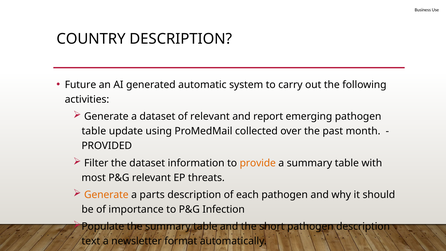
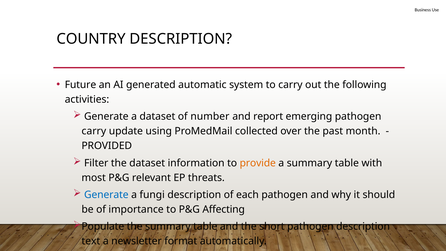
of relevant: relevant -> number (210, 116)
table: table -> carry (94, 131)
Generate colour: orange -> blue (106, 195)
parts: parts -> fungi (152, 195)
Infection: Infection -> Affecting (224, 209)
